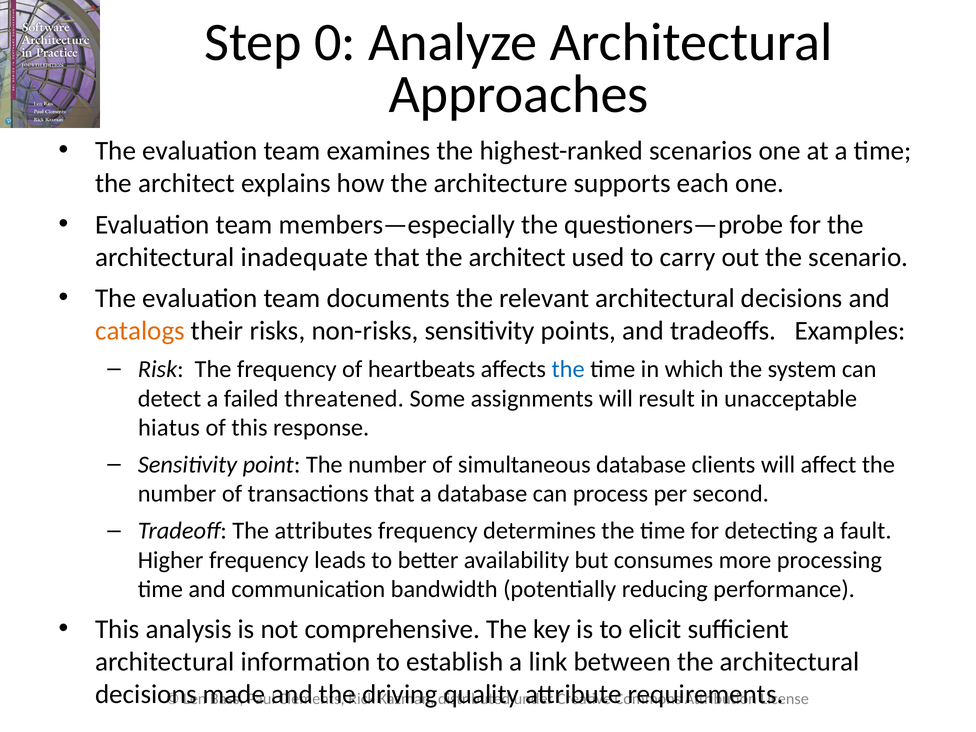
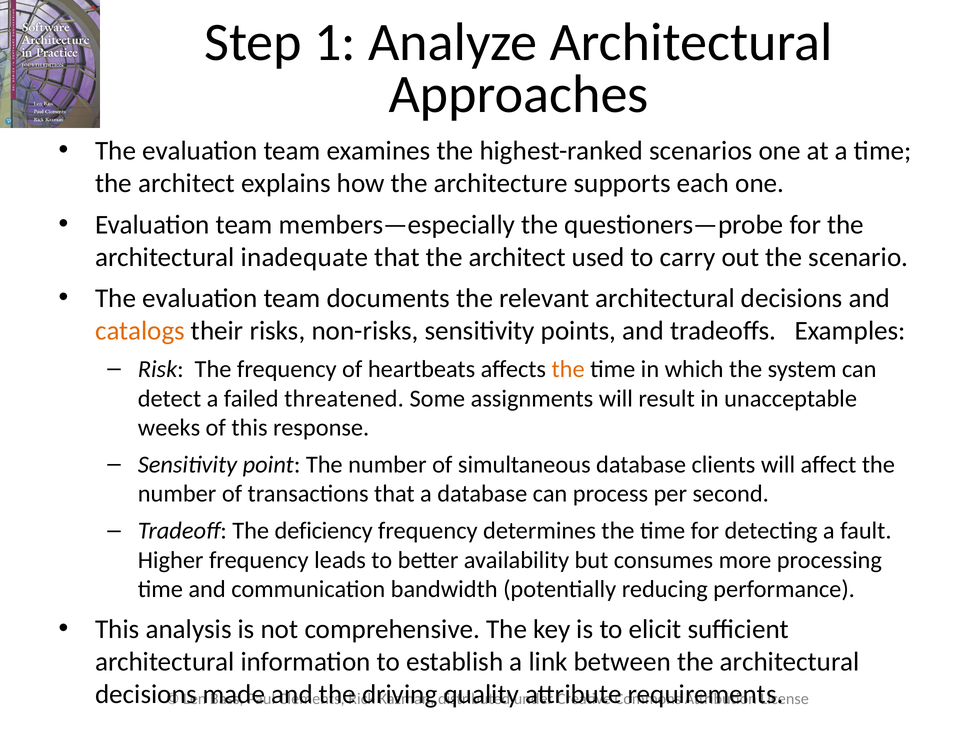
0: 0 -> 1 (335, 43)
the colour: blue -> orange (568, 369)
hiatus: hiatus -> weeks (169, 428)
attributes: attributes -> deficiency (324, 531)
